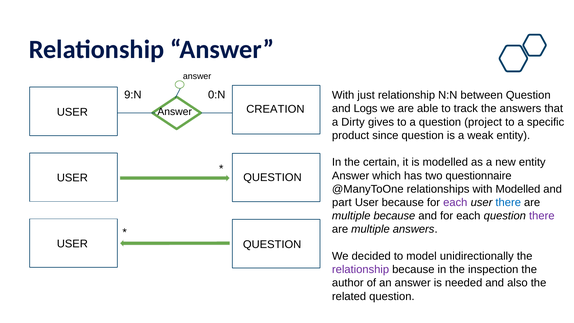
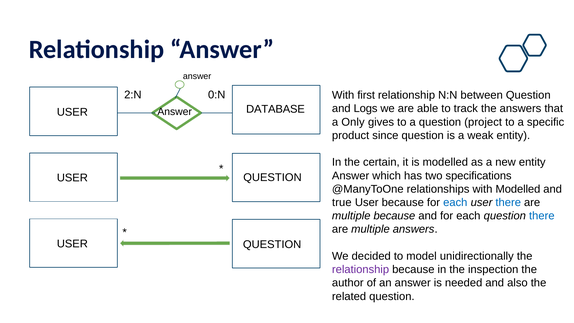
9:N: 9:N -> 2:N (133, 95)
just: just -> first (366, 95)
CREATION: CREATION -> DATABASE (275, 109)
Dirty: Dirty -> Only (353, 122)
questionnaire: questionnaire -> specifications (479, 176)
part: part -> true (342, 202)
each colour: purple -> blue (455, 202)
there colour: purple -> blue (542, 216)
